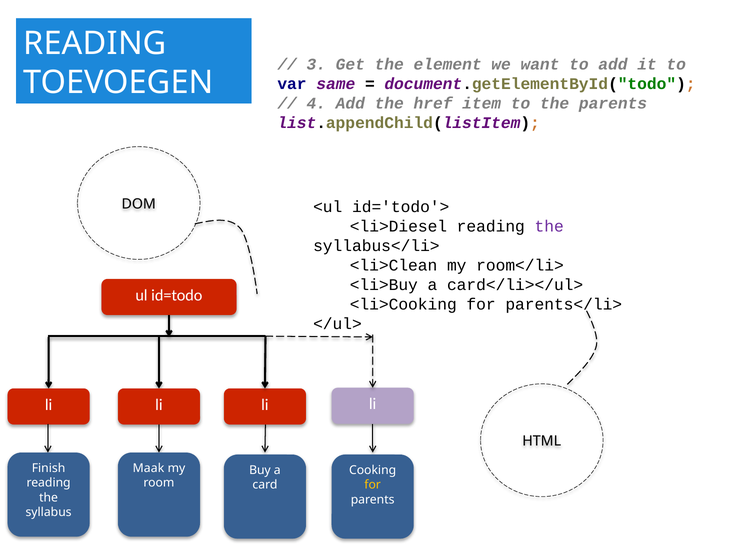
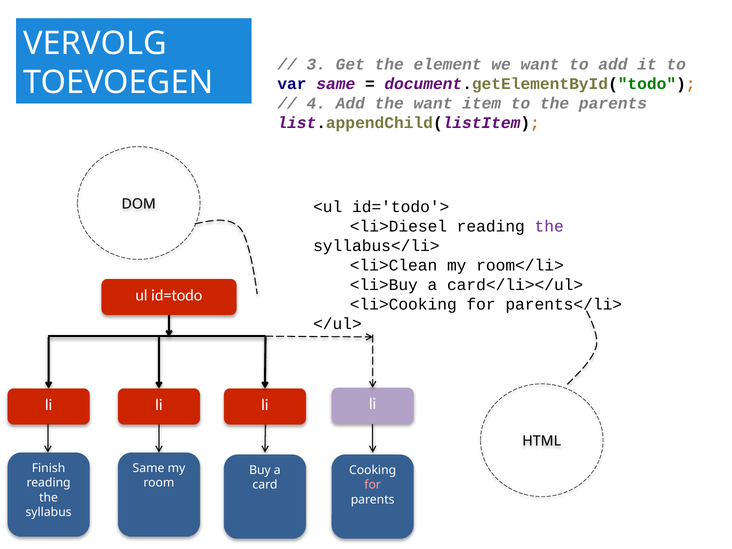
READING: READING -> VERVOLG (95, 44)
the href: href -> want (433, 103)
Maak: Maak -> Same (148, 468)
for colour: yellow -> pink (373, 485)
